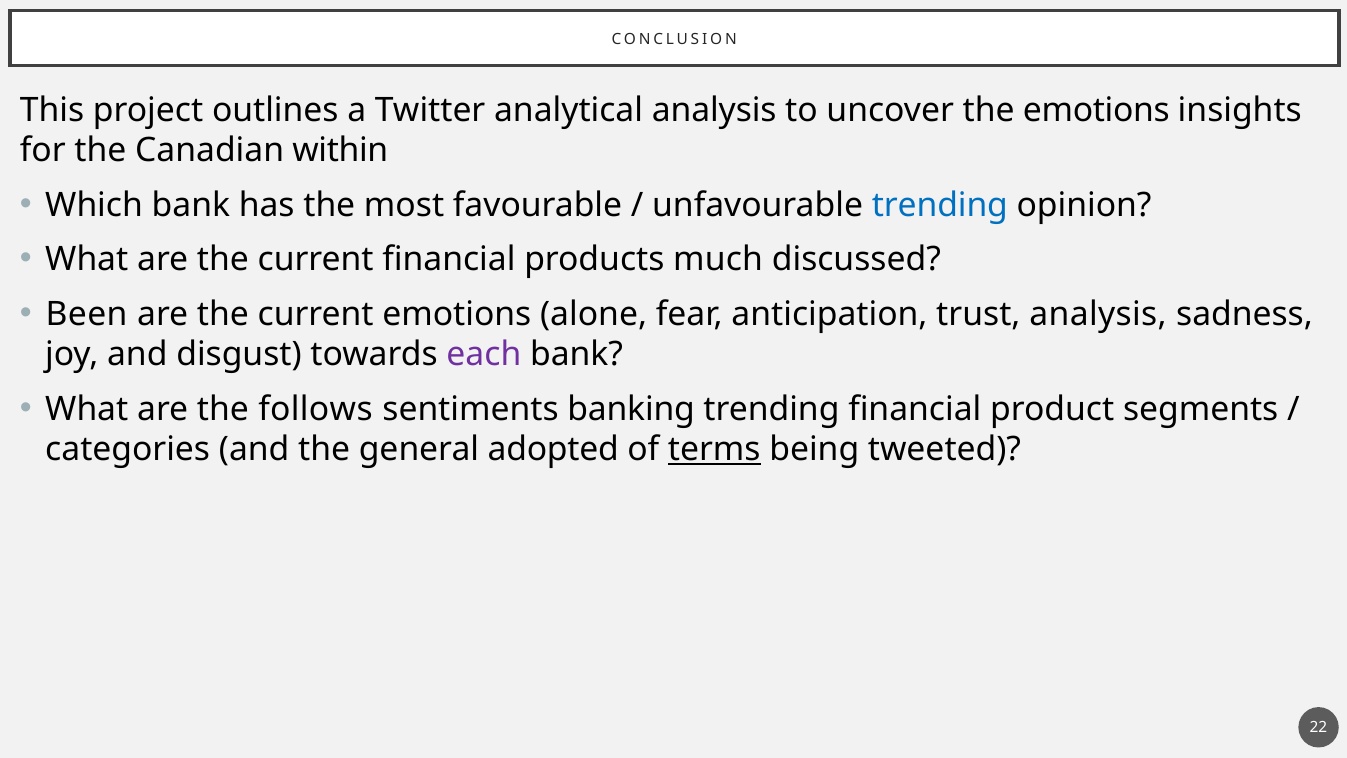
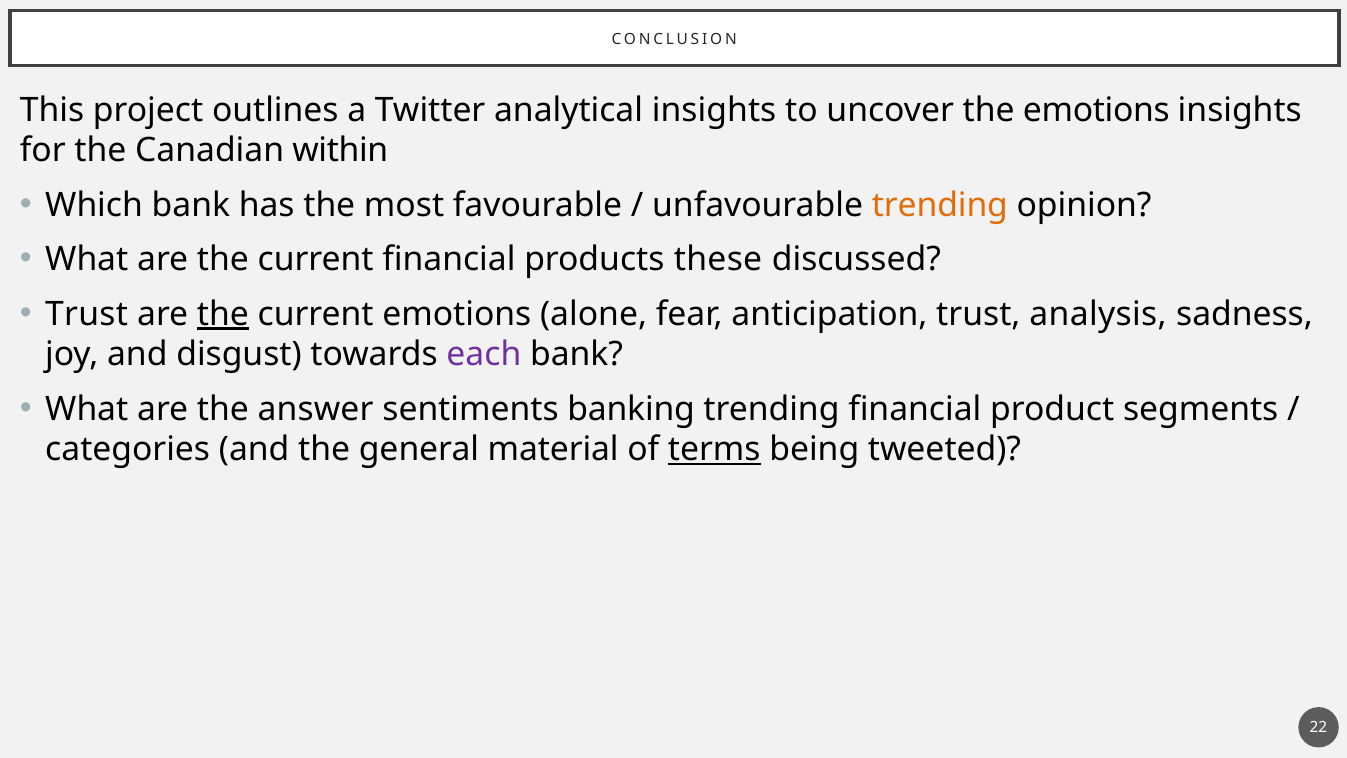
analytical analysis: analysis -> insights (714, 110)
trending colour: blue -> orange (940, 205)
much: much -> these (718, 259)
Been: Been -> Trust (87, 314)
the underline: none -> present (223, 314)
follows: follows -> answer (316, 409)
adopted: adopted -> material (553, 449)
